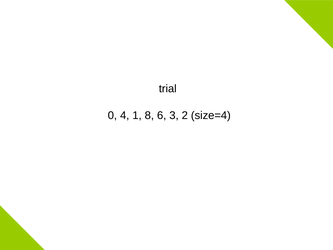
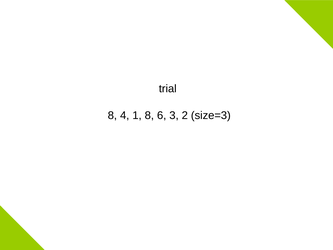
0: 0 -> 8 (112, 115)
size=4: size=4 -> size=3 (211, 115)
